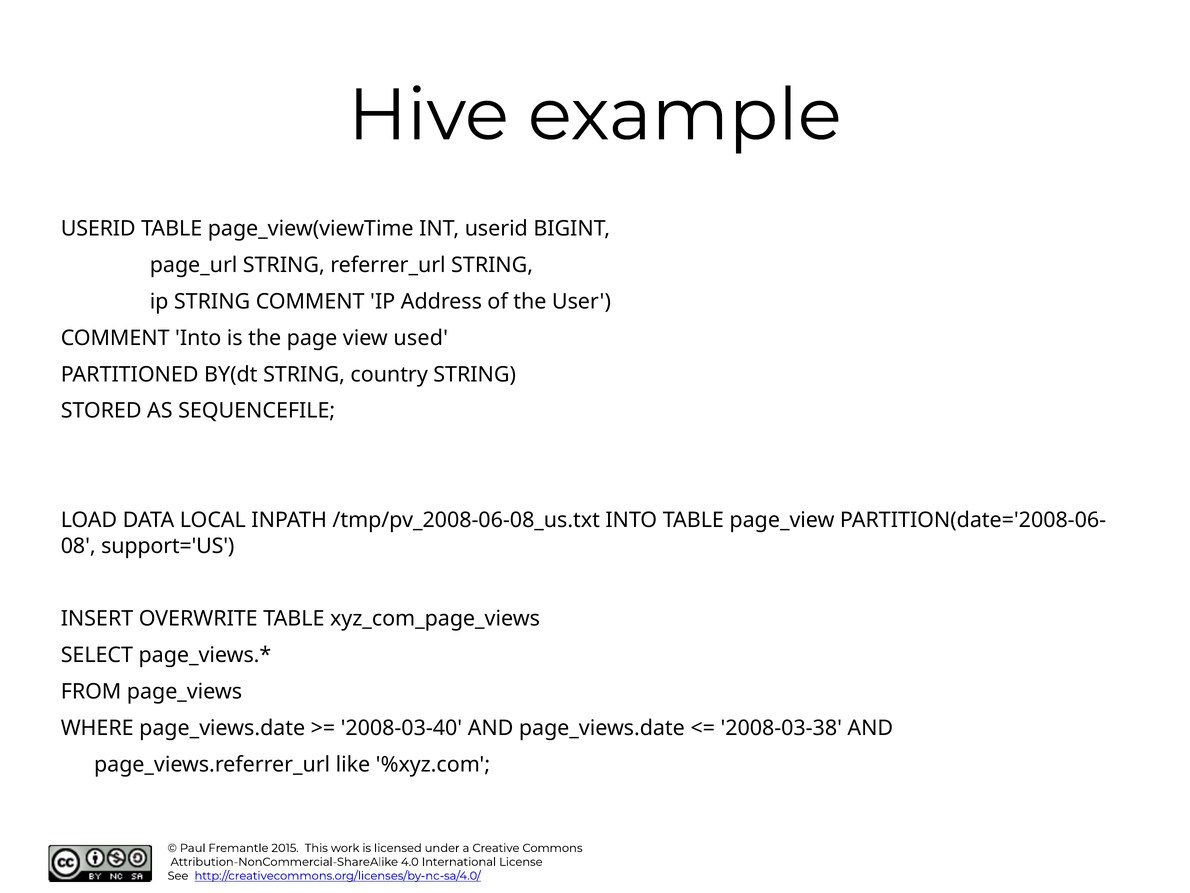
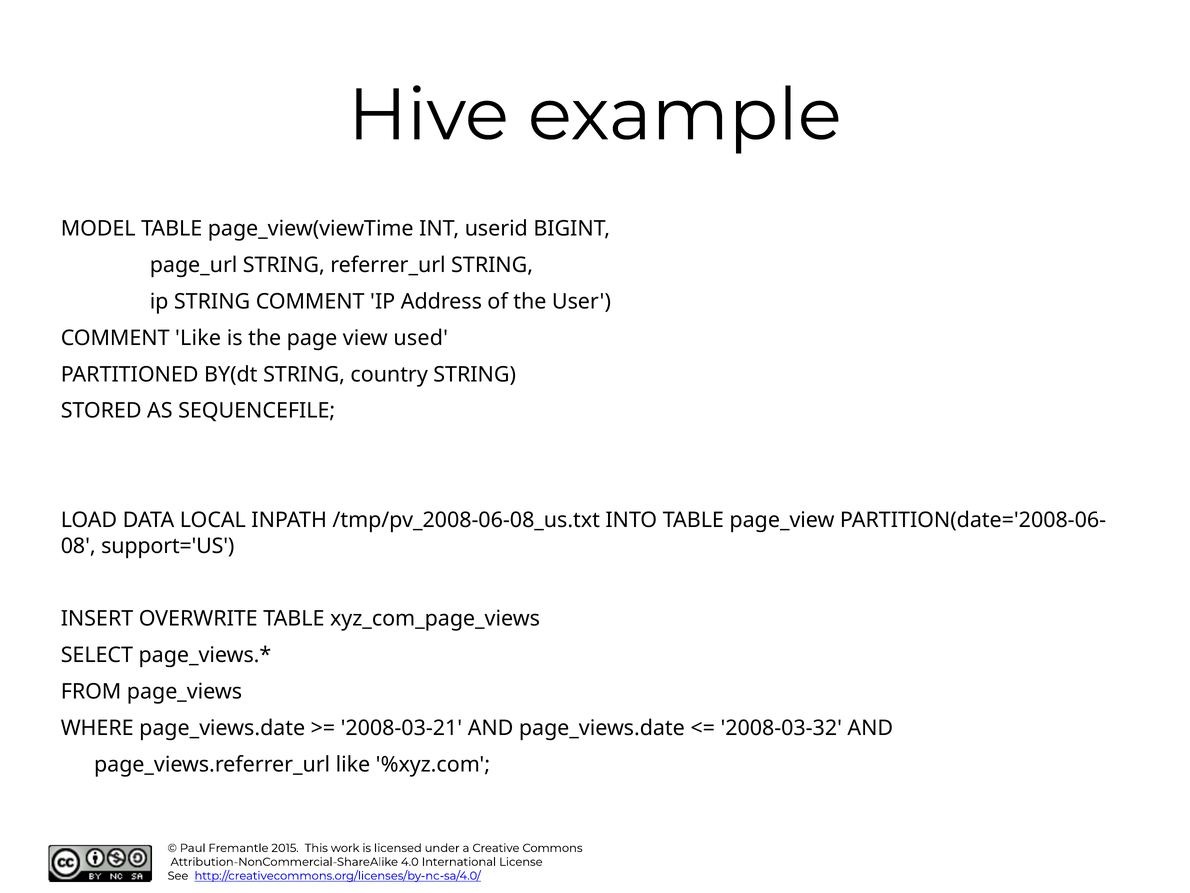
USERID: USERID -> MODEL (98, 229)
COMMENT Into: Into -> Like (198, 338)
2008-03-40: 2008-03-40 -> 2008-03-21 (401, 728)
2008-03-38: 2008-03-38 -> 2008-03-32 (781, 728)
